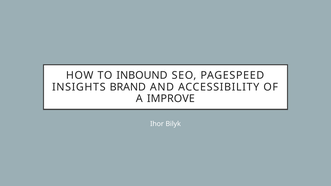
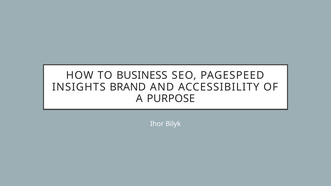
INBOUND: INBOUND -> BUSINESS (142, 76)
IMPROVE: IMPROVE -> PURPOSE (171, 99)
